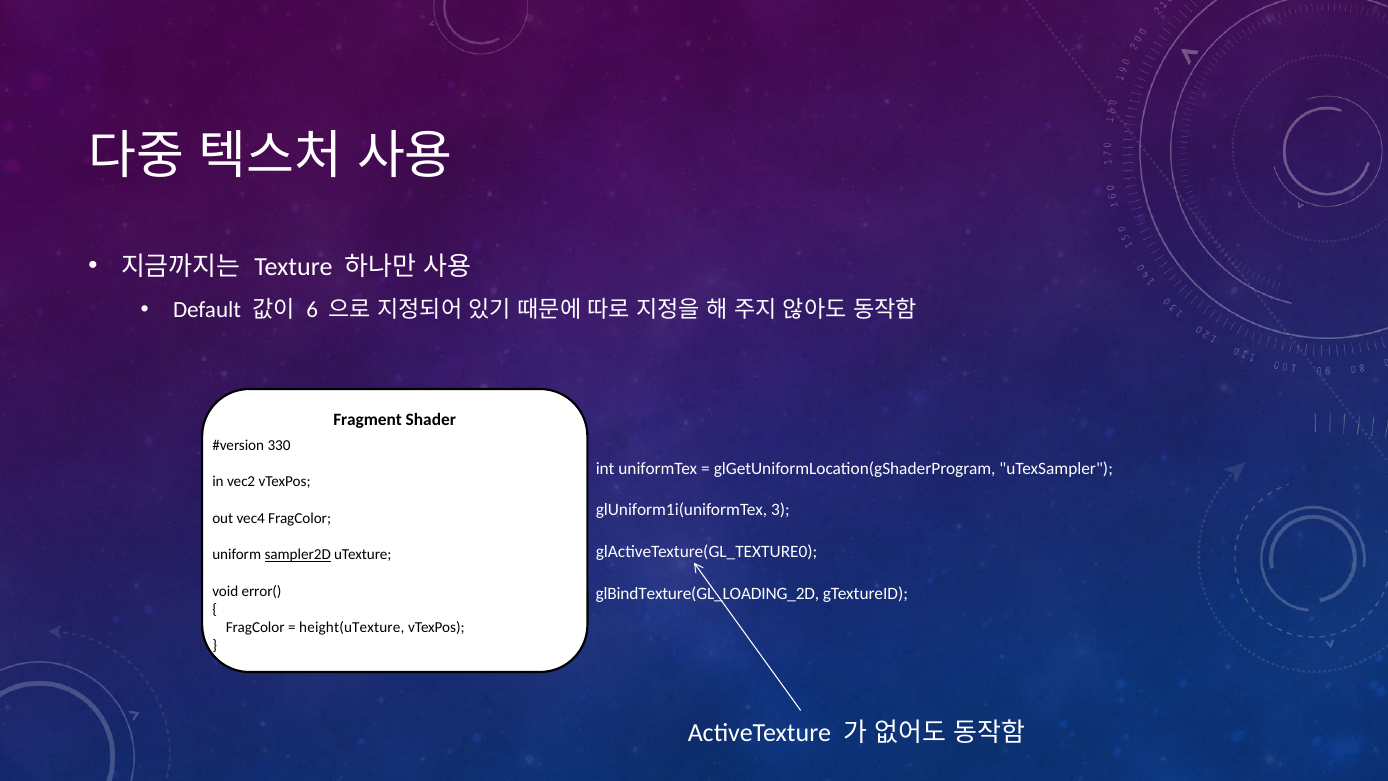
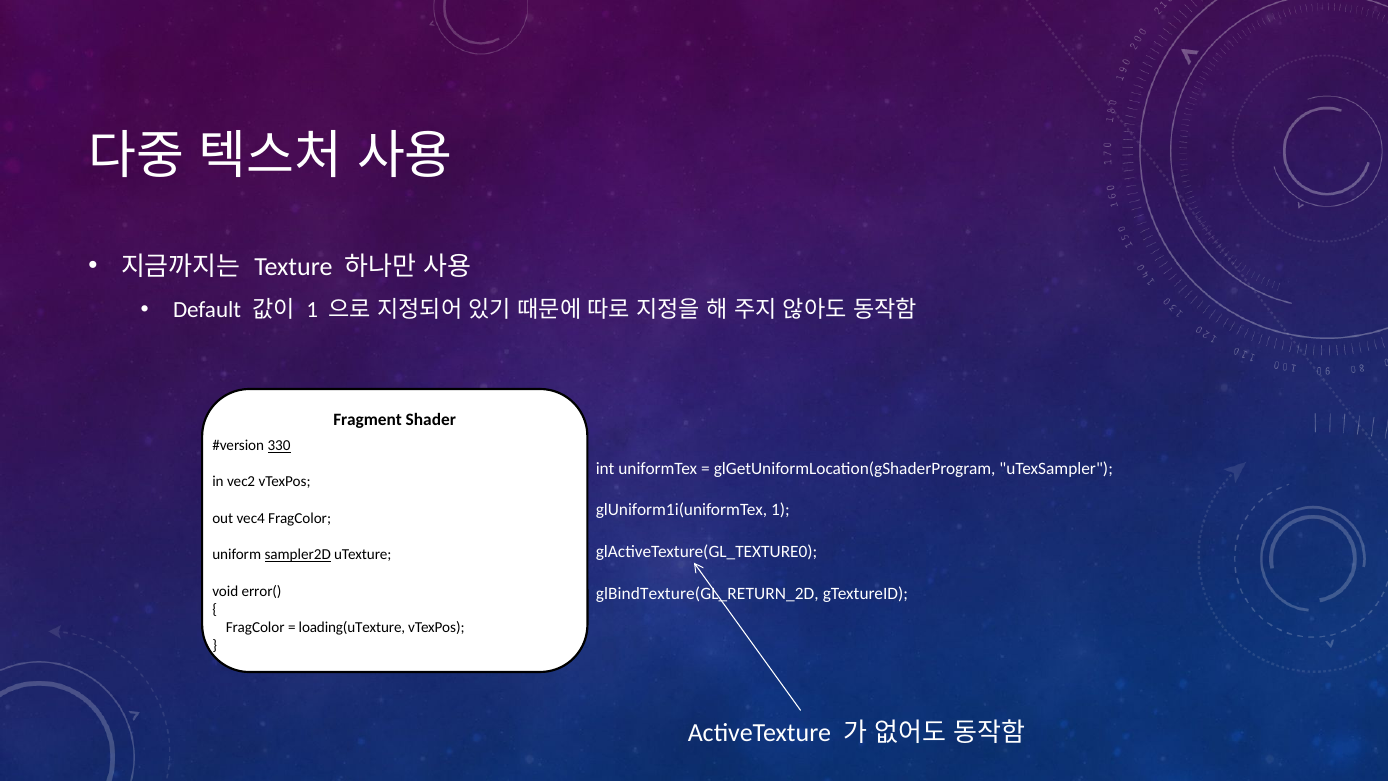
6: 6 -> 1 (312, 310)
330 underline: none -> present (279, 445)
glUniform1i(uniformTex 3: 3 -> 1 (780, 510)
glBindTexture(GL_LOADING_2D: glBindTexture(GL_LOADING_2D -> glBindTexture(GL_RETURN_2D (707, 593)
height(uTexture: height(uTexture -> loading(uTexture (352, 627)
